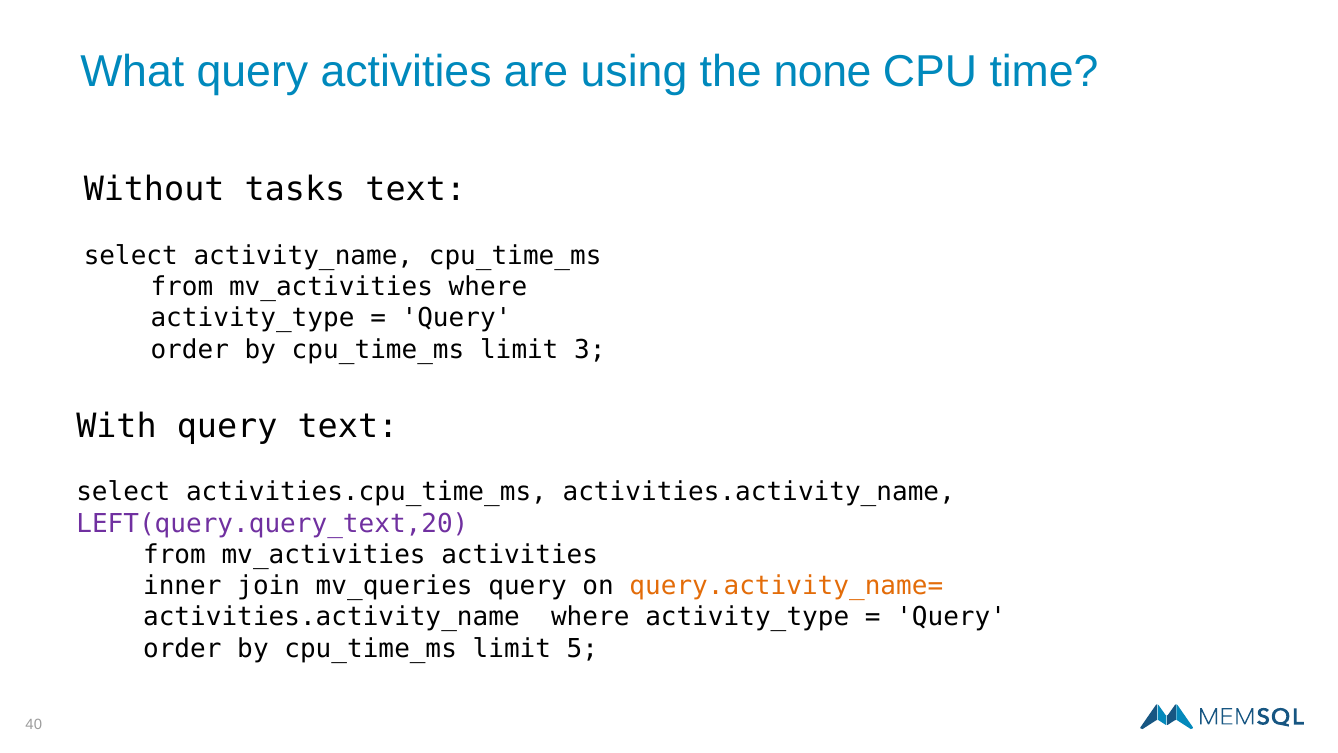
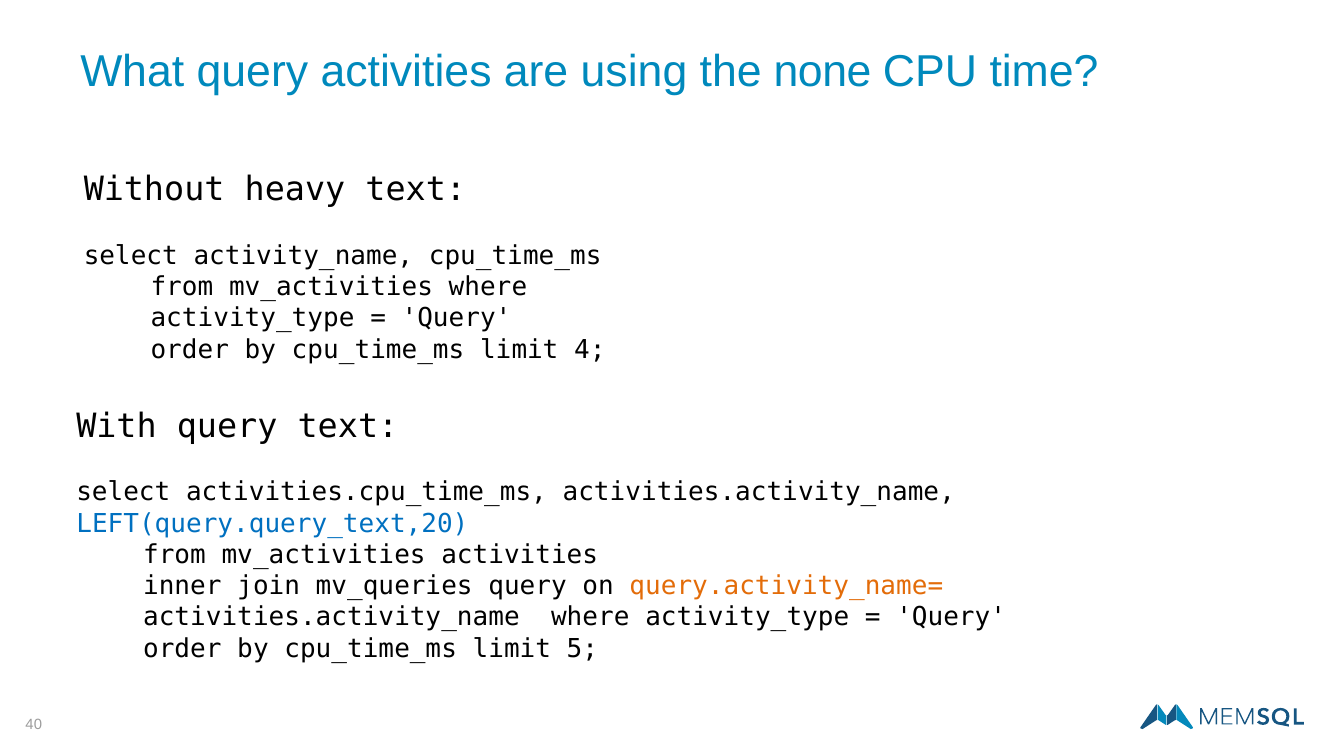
tasks: tasks -> heavy (295, 189)
3: 3 -> 4 (590, 349)
LEFT(query.query_text,20 colour: purple -> blue (272, 523)
